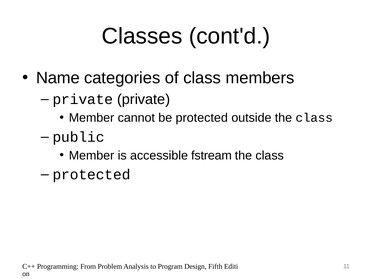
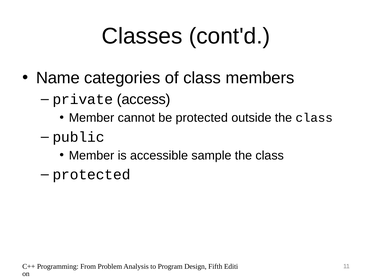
private private: private -> access (144, 99)
fstream: fstream -> sample (211, 155)
